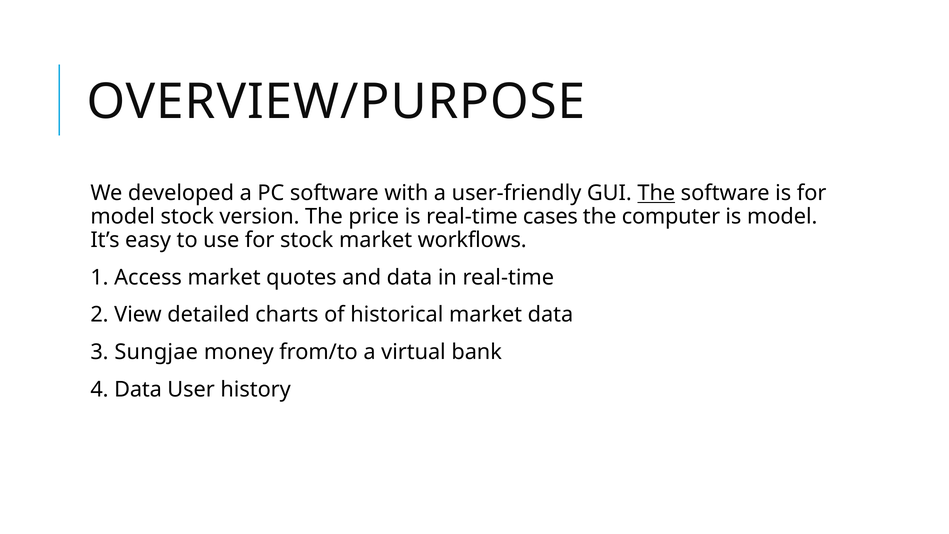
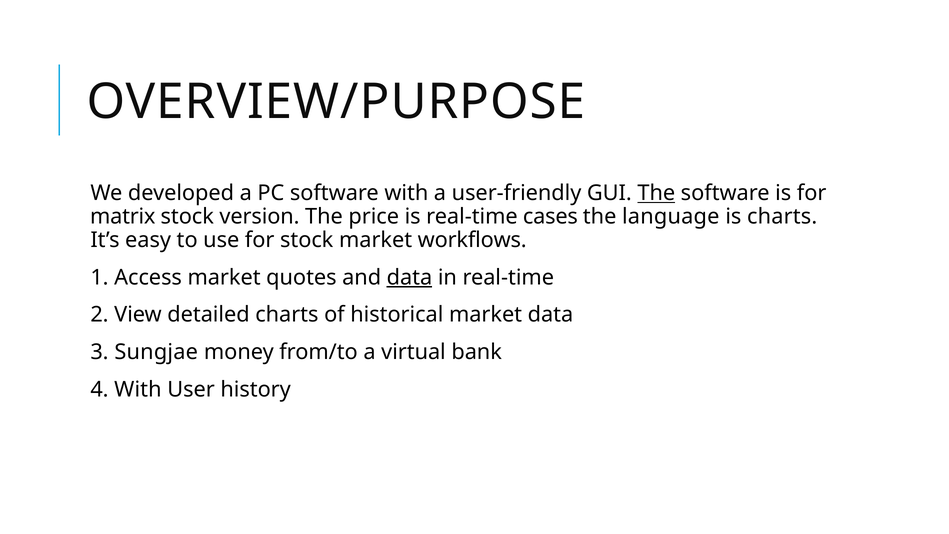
model: model -> matrix (123, 217)
computer: computer -> language (671, 217)
is model: model -> charts (782, 217)
data underline: none -> present (409, 277)
4 Data: Data -> With (138, 389)
